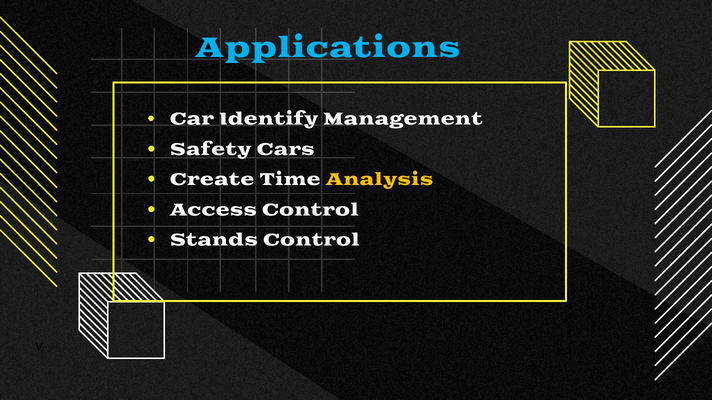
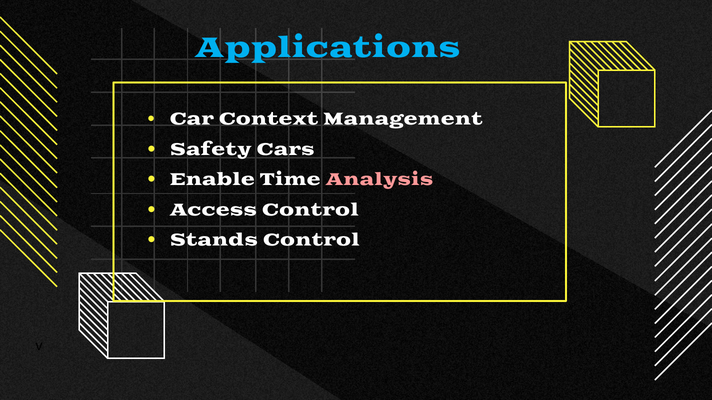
Identify: Identify -> Context (269, 120)
Create: Create -> Enable (212, 180)
Analysis colour: yellow -> pink (380, 180)
